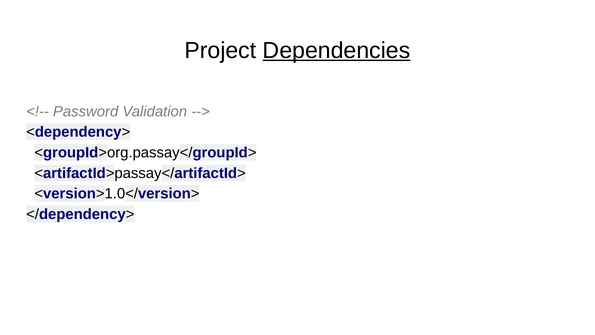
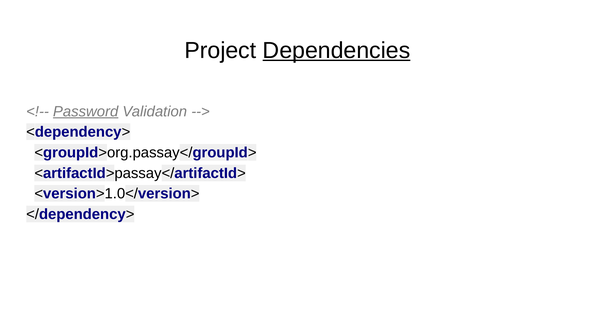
Password underline: none -> present (86, 111)
